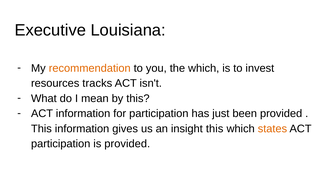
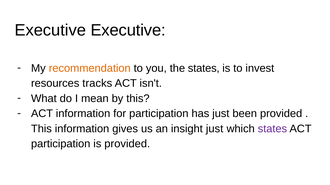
Executive Louisiana: Louisiana -> Executive (128, 30)
the which: which -> states (204, 68)
insight this: this -> just (215, 129)
states colour: orange -> purple (272, 129)
